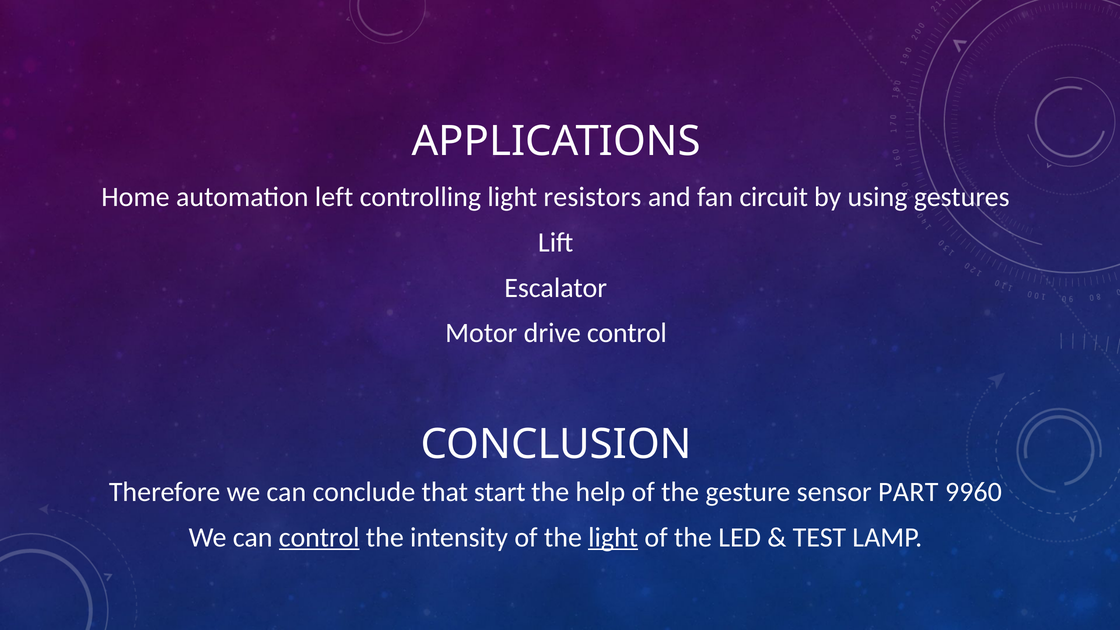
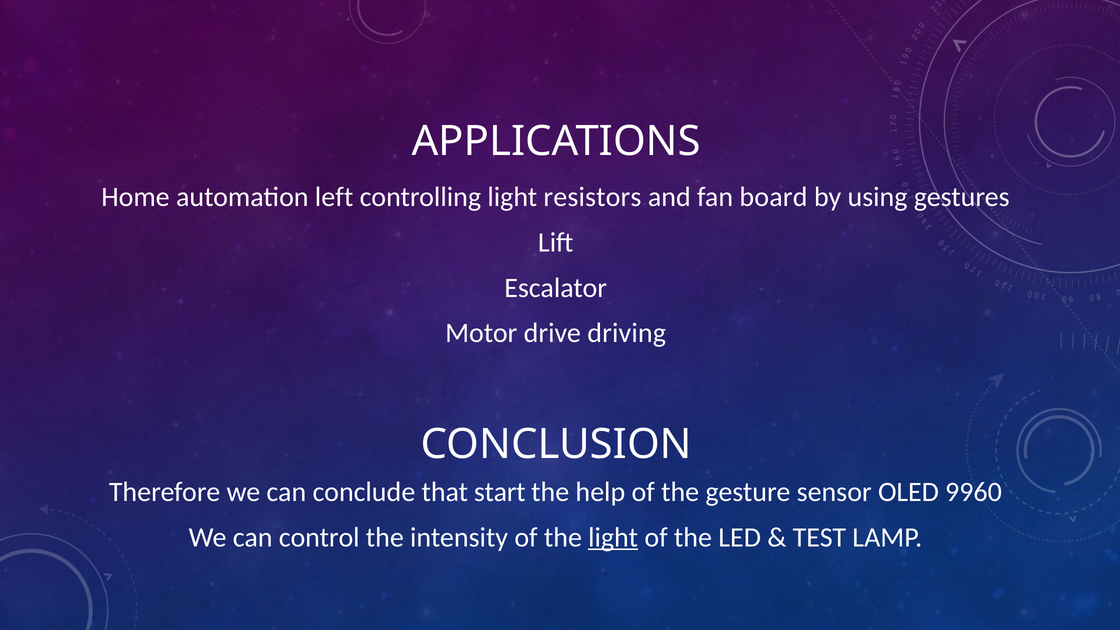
circuit: circuit -> board (773, 197)
drive control: control -> driving (627, 333)
PART: PART -> OLED (908, 492)
control underline: present -> none (319, 537)
